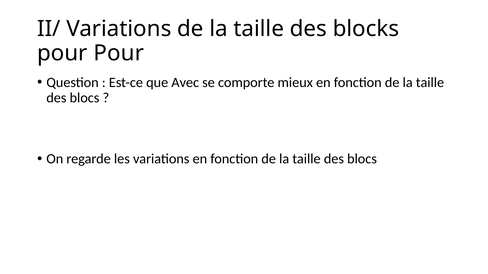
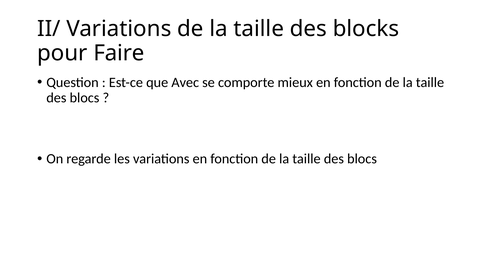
pour Pour: Pour -> Faire (119, 53)
